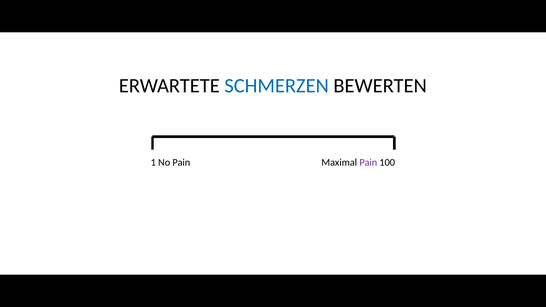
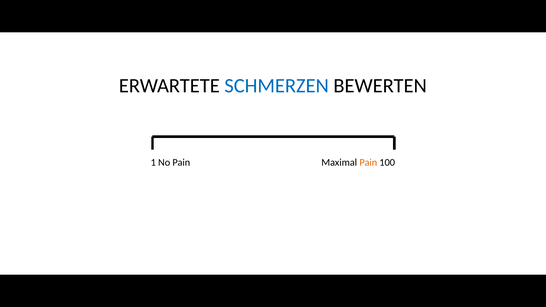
Pain colour: purple -> orange (368, 163)
